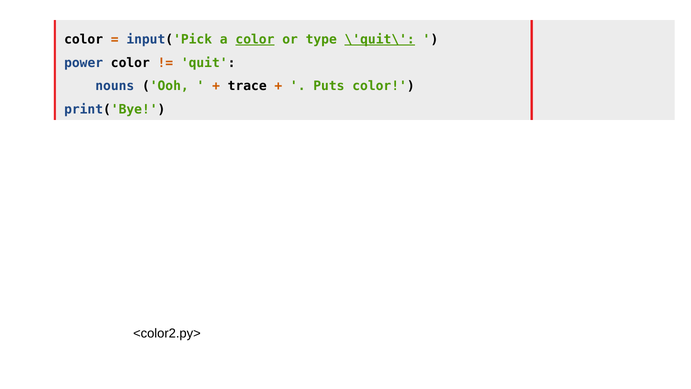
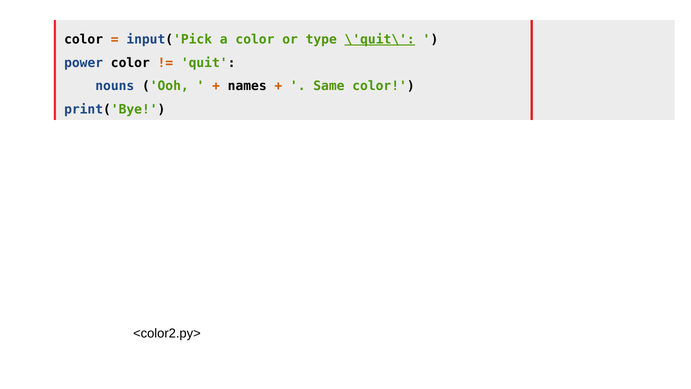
color underline: present -> none (255, 39)
trace: trace -> names (247, 86)
Puts: Puts -> Same (329, 86)
